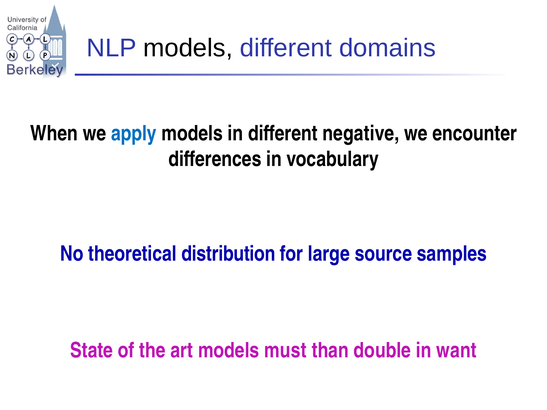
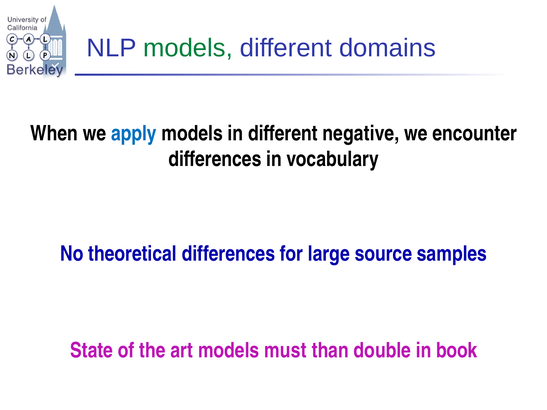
models colour: black -> green (188, 48)
theoretical distribution: distribution -> differences (228, 254)
want: want -> book (457, 351)
